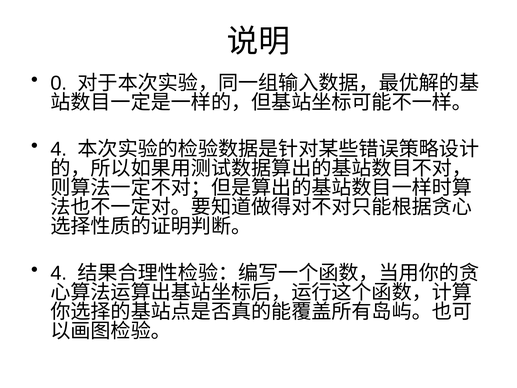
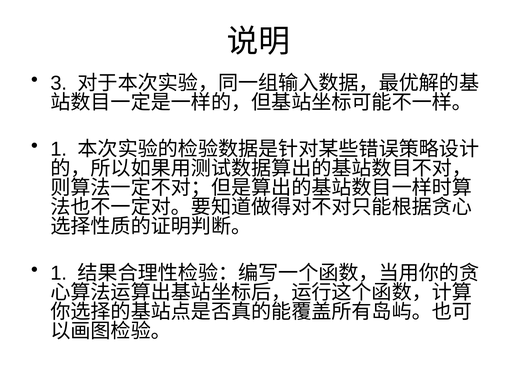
0: 0 -> 3 (59, 83)
4: 4 -> 1 (59, 149)
4: 4 -> 1 (59, 273)
